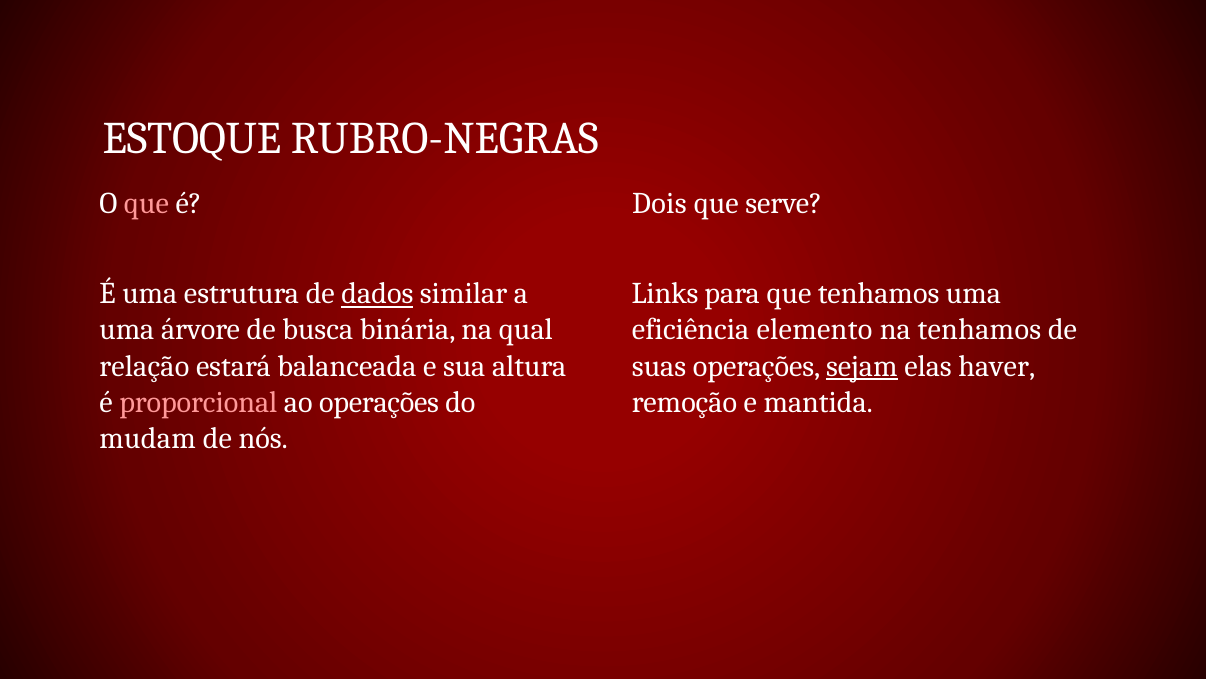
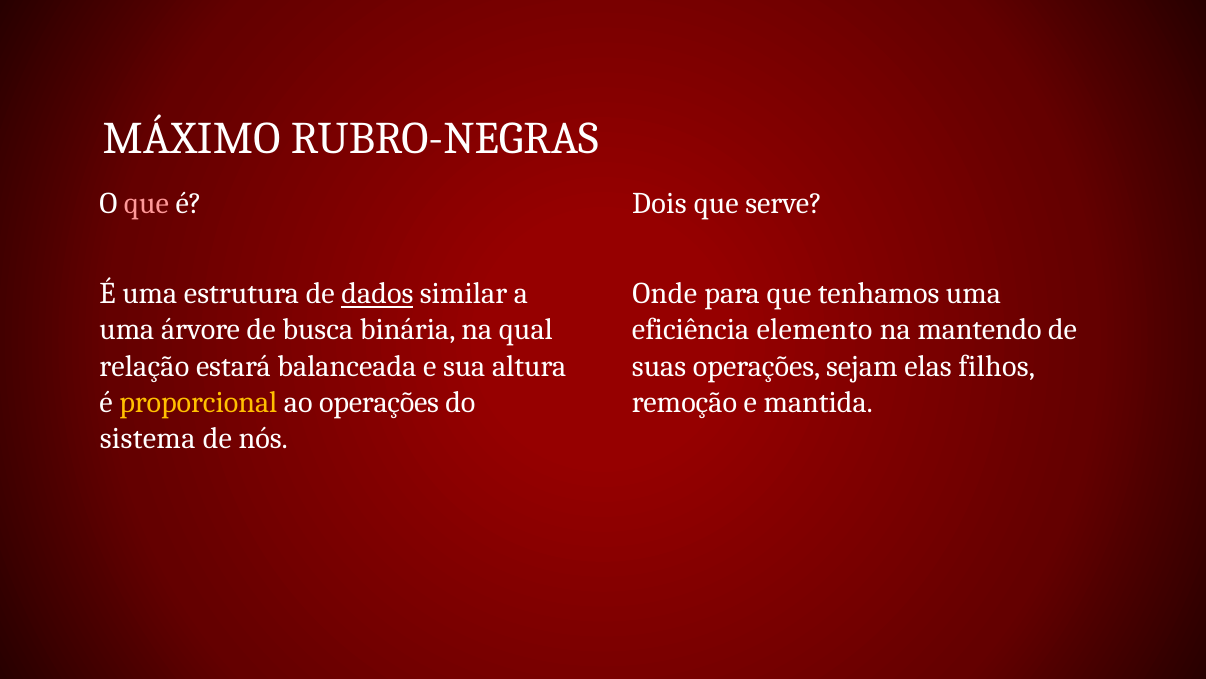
ESTOQUE: ESTOQUE -> MÁXIMO (192, 139)
Links: Links -> Onde (665, 294)
na tenhamos: tenhamos -> mantendo (980, 330)
sejam underline: present -> none (862, 366)
haver: haver -> filhos (997, 366)
proporcional colour: pink -> yellow (198, 402)
mudam: mudam -> sistema (148, 438)
